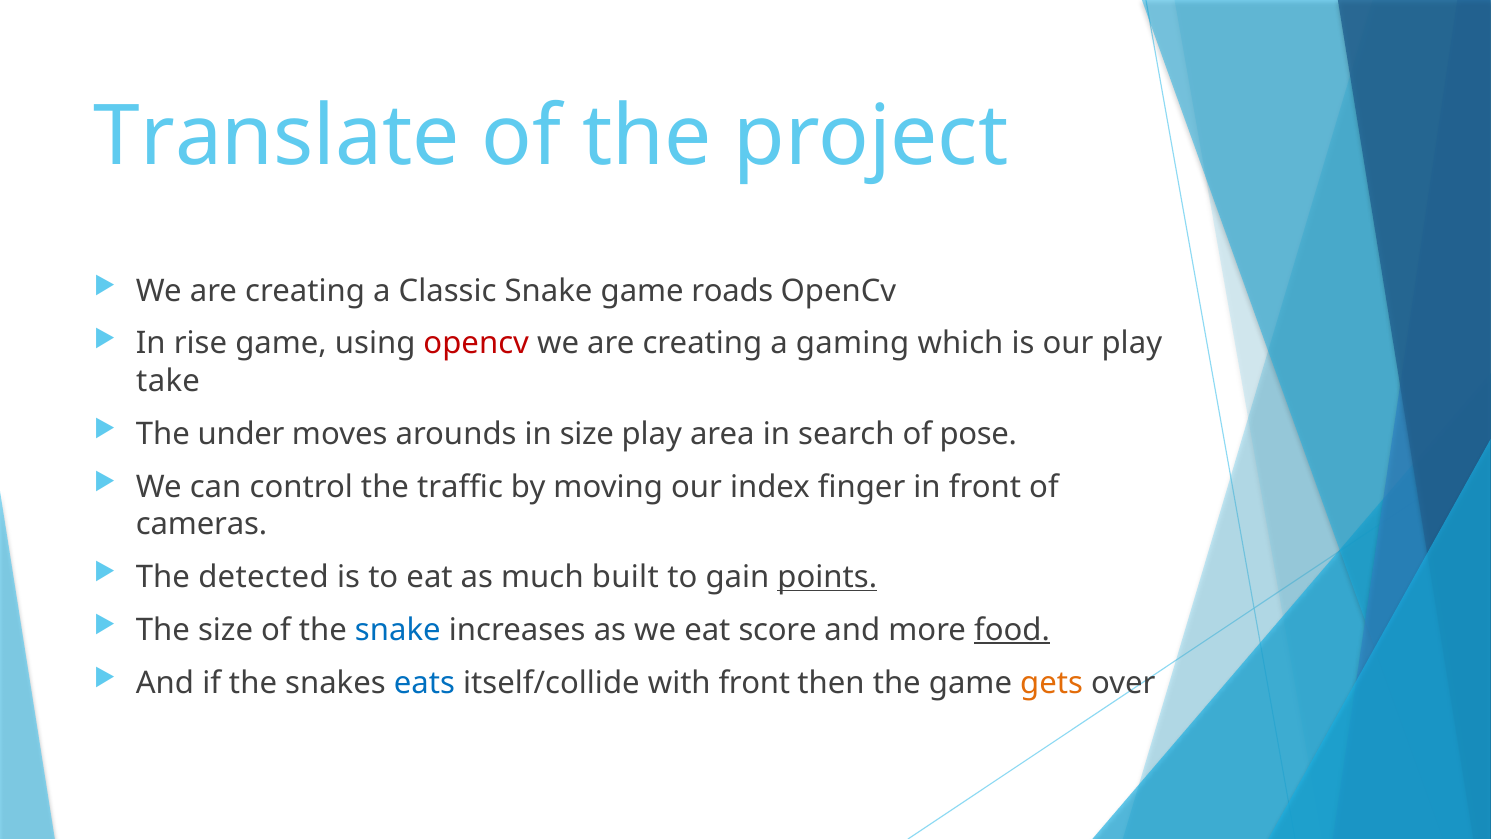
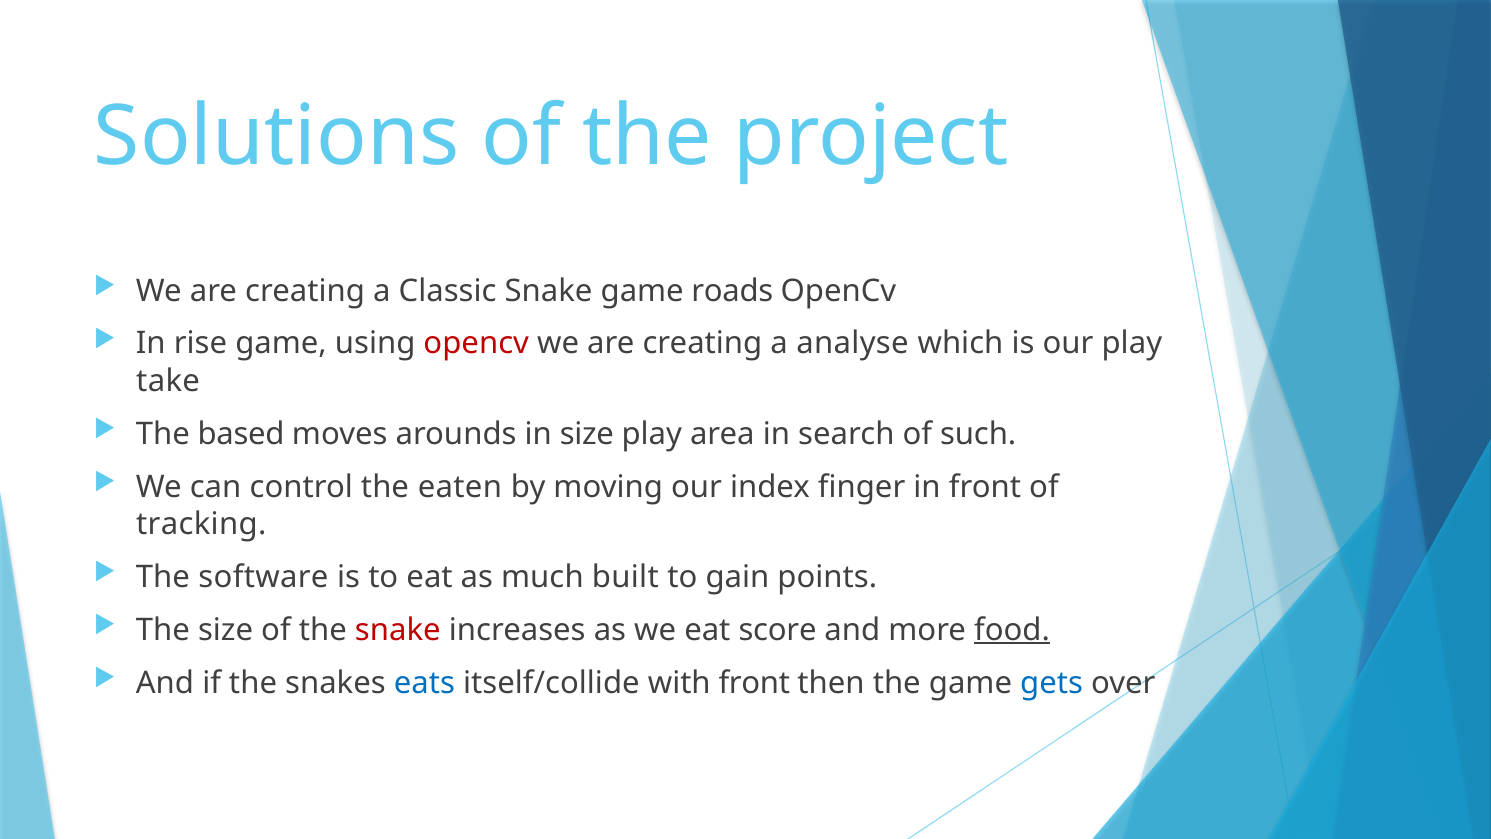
Translate: Translate -> Solutions (277, 136)
gaming: gaming -> analyse (853, 344)
under: under -> based (241, 434)
pose: pose -> such (978, 434)
traffic: traffic -> eaten (460, 487)
cameras: cameras -> tracking (201, 524)
detected: detected -> software (263, 577)
points underline: present -> none (827, 577)
snake colour: blue -> red (398, 630)
gets colour: orange -> blue (1052, 683)
